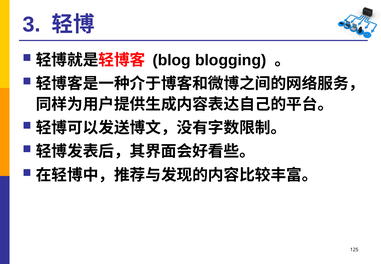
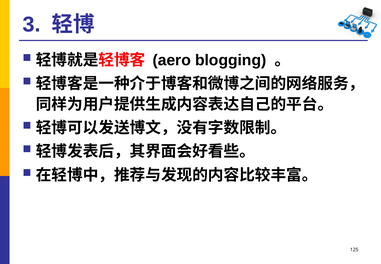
blog: blog -> aero (172, 60)
